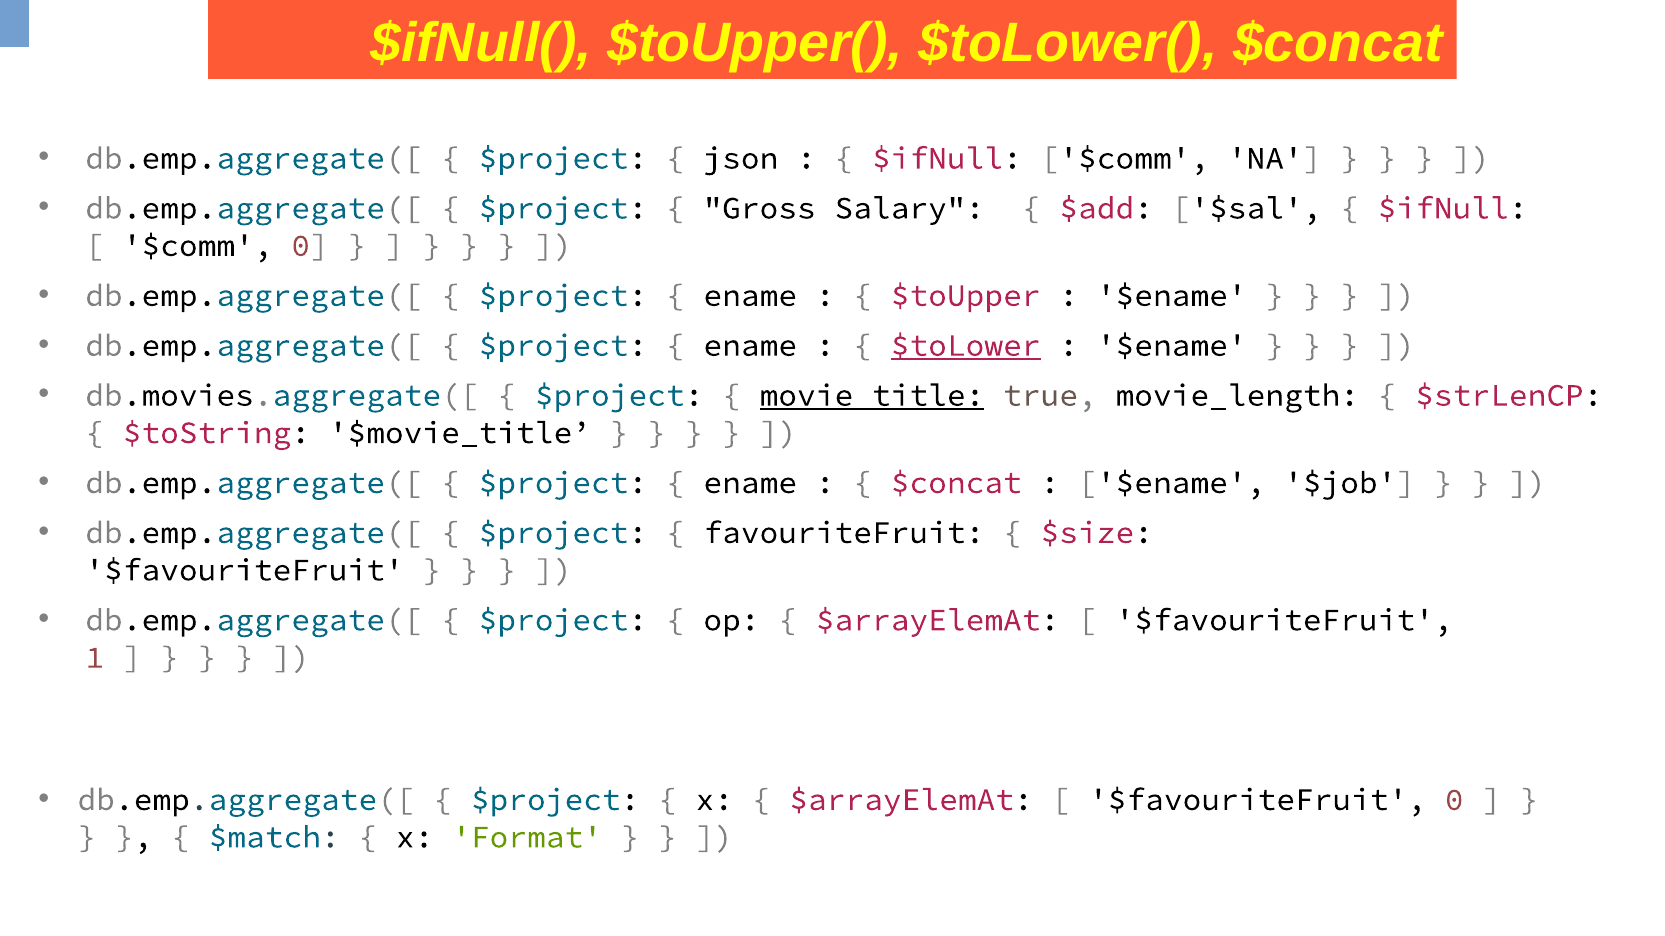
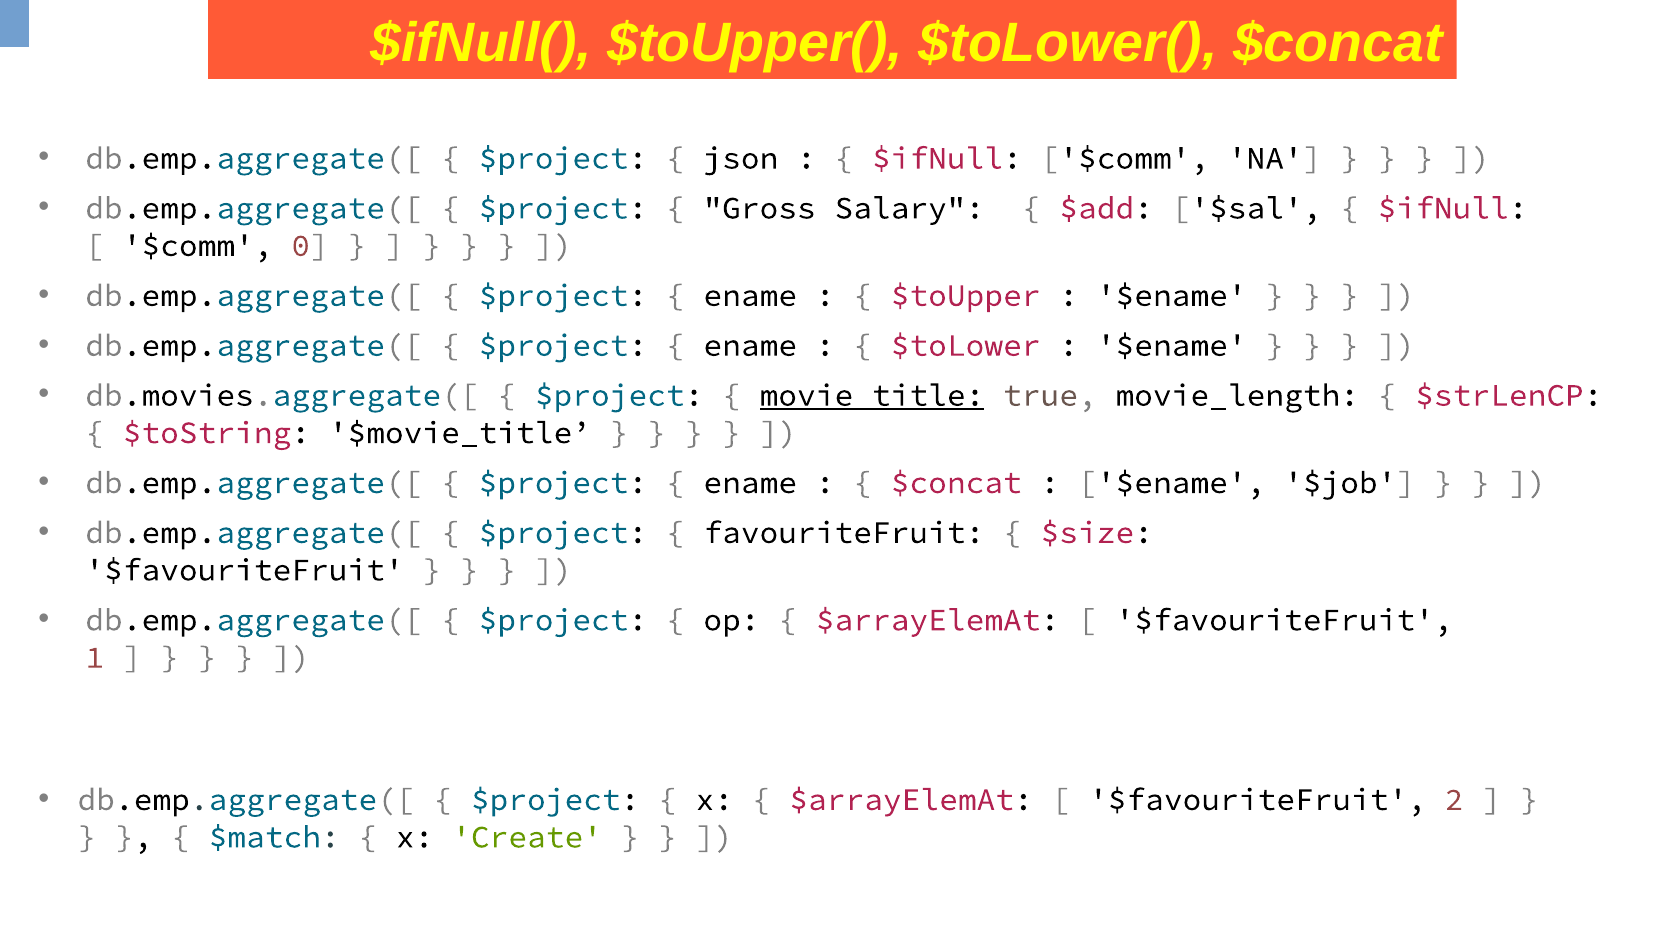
$toLower underline: present -> none (966, 346)
$favouriteFruit 0: 0 -> 2 (1454, 800)
Format: Format -> Create (527, 838)
